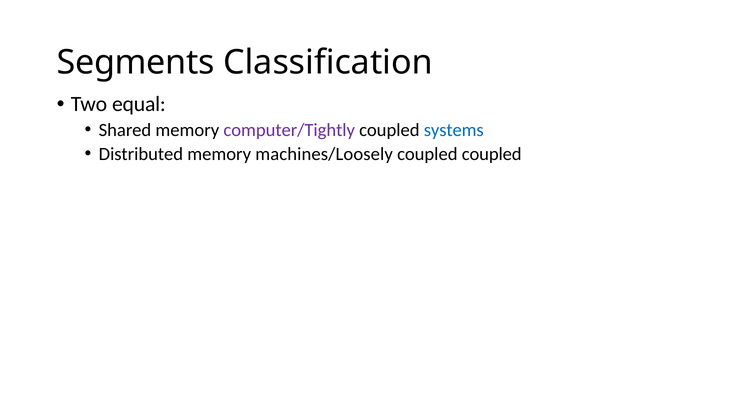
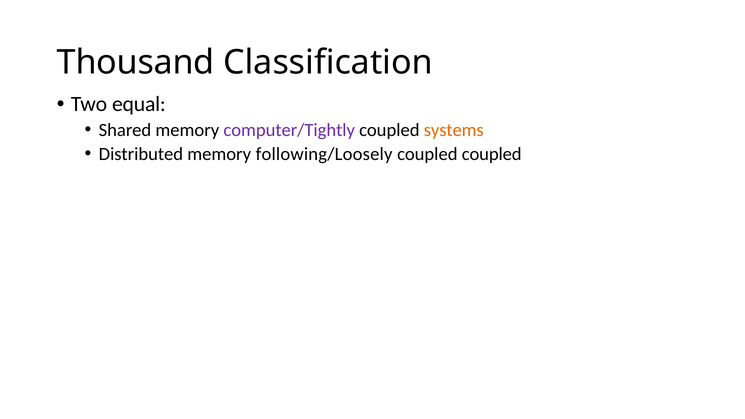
Segments: Segments -> Thousand (136, 63)
systems colour: blue -> orange (454, 130)
machines/Loosely: machines/Loosely -> following/Loosely (324, 154)
